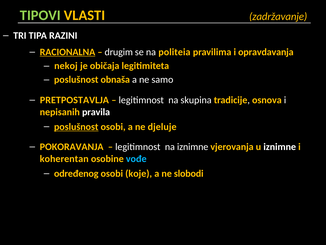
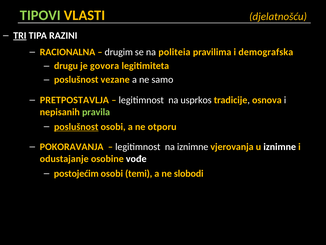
zadržavanje: zadržavanje -> djelatnošću (278, 16)
TRI underline: none -> present (20, 36)
RACIONALNA underline: present -> none (68, 52)
opravdavanja: opravdavanja -> demografska (266, 52)
nekoj: nekoj -> drugu (66, 66)
običaja: običaja -> govora (105, 66)
obnaša: obnaša -> vezane (115, 80)
skupina: skupina -> usprkos (196, 100)
pravila colour: white -> light green (96, 112)
djeluje: djeluje -> otporu (162, 126)
koherentan: koherentan -> odustajanje (64, 159)
vođe colour: light blue -> white (136, 159)
određenog: određenog -> postojećim (76, 173)
koje: koje -> temi (139, 173)
